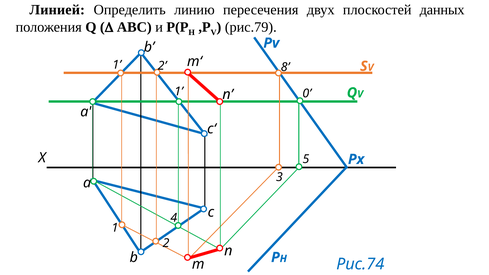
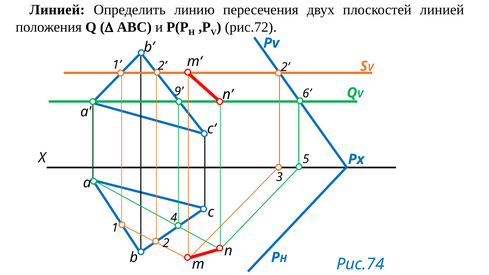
плоскостей данных: данных -> линией (442, 10)
рис.79: рис.79 -> рис.72 (251, 27)
8: 8 -> 2 (285, 67)
1: 1 -> 9 (179, 92)
0: 0 -> 6 (307, 94)
